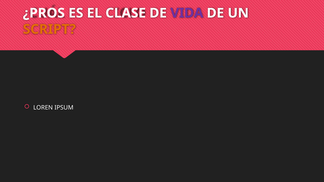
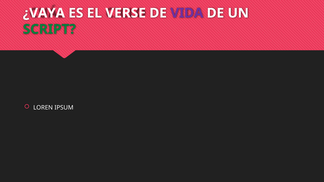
¿PROS: ¿PROS -> ¿VAYA (44, 13)
CLASE: CLASE -> VERSE (126, 13)
SCRIPT colour: orange -> green (49, 29)
